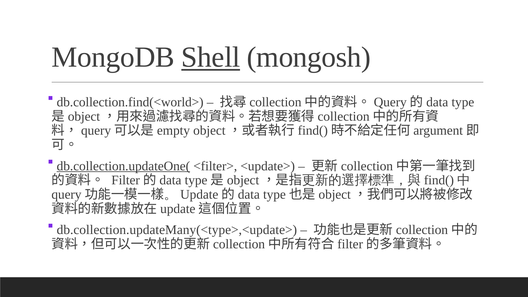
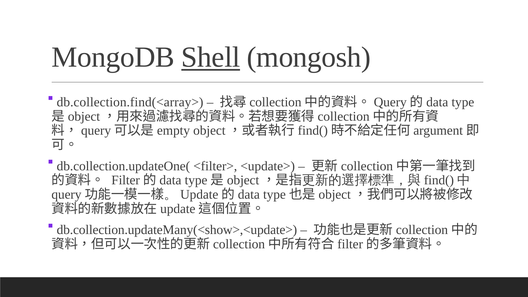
db.collection.find(<world>: db.collection.find(<world> -> db.collection.find(<array> (130, 102)
db.collection.updateOne( underline: present -> none (123, 166)
db.collection.updateMany(<type>,<update>: db.collection.updateMany(<type>,<update> -> db.collection.updateMany(<show>,<update> (177, 230)
